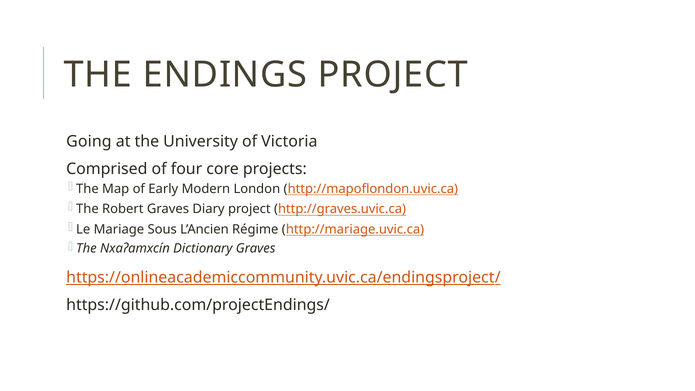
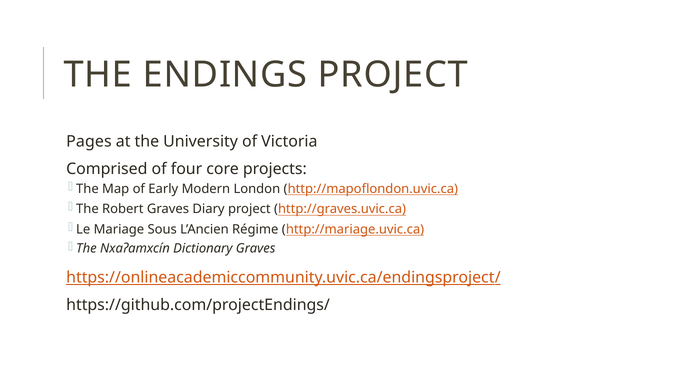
Going: Going -> Pages (89, 141)
